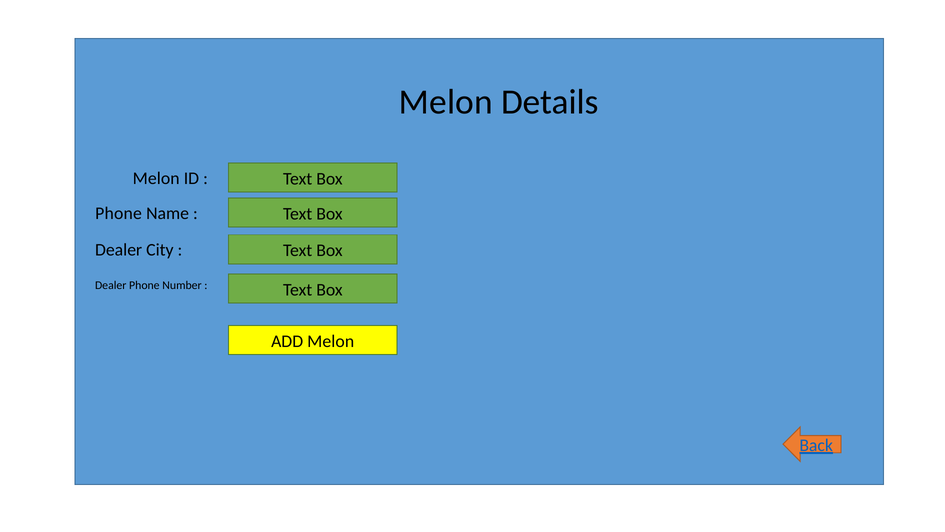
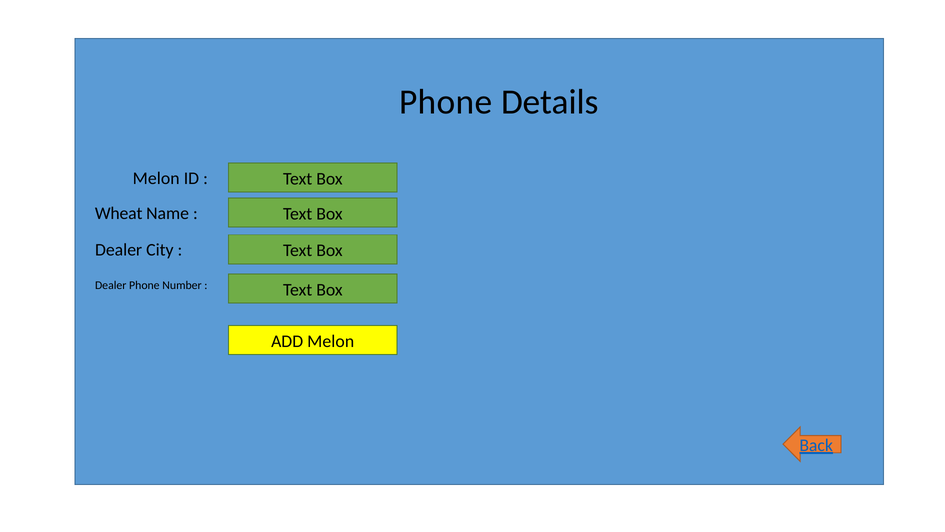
Melon: Melon -> Phone (446, 102)
Phone: Phone -> Wheat (119, 213)
